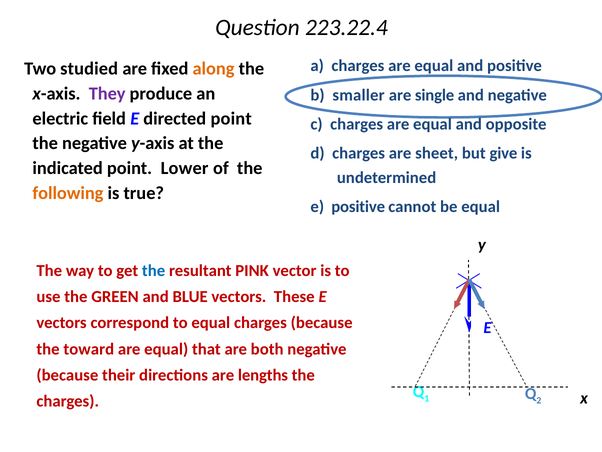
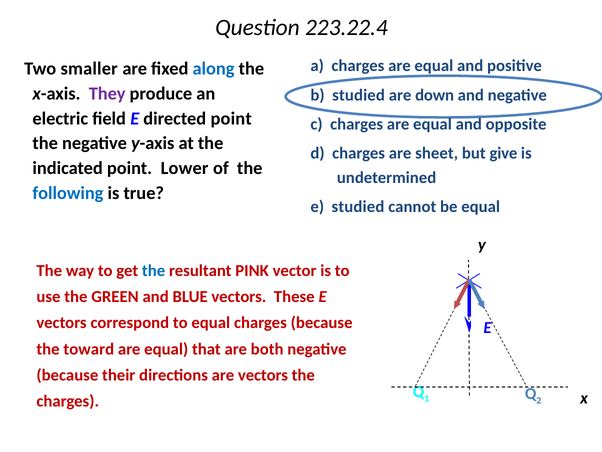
studied: studied -> smaller (89, 69)
along colour: orange -> blue (214, 69)
b smaller: smaller -> studied (359, 95)
single: single -> down (435, 95)
following colour: orange -> blue (68, 193)
e positive: positive -> studied (358, 206)
are lengths: lengths -> vectors (263, 375)
